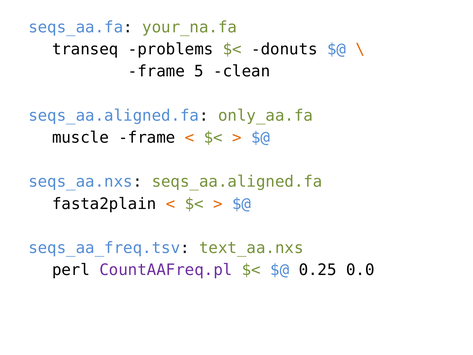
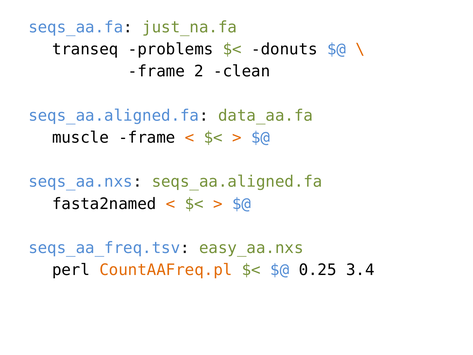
your_na.fa: your_na.fa -> just_na.fa (190, 27)
5: 5 -> 2 (199, 71)
only_aa.fa: only_aa.fa -> data_aa.fa (266, 115)
fasta2plain: fasta2plain -> fasta2named (104, 204)
text_aa.nxs: text_aa.nxs -> easy_aa.nxs (251, 248)
CountAAFreq.pl colour: purple -> orange (166, 270)
0.0: 0.0 -> 3.4 (360, 270)
